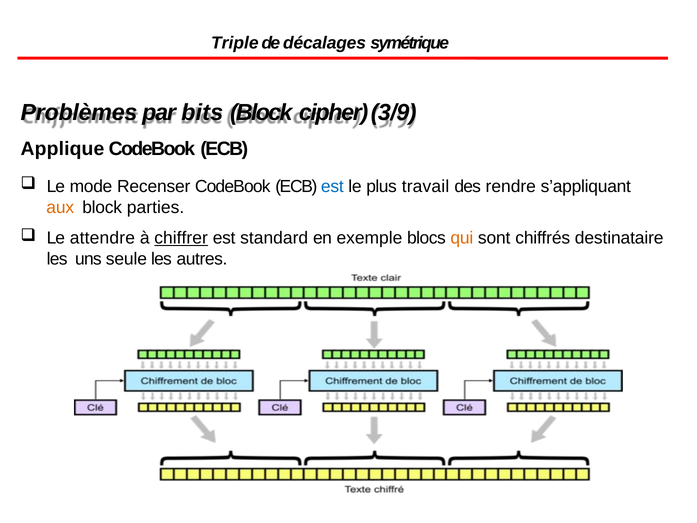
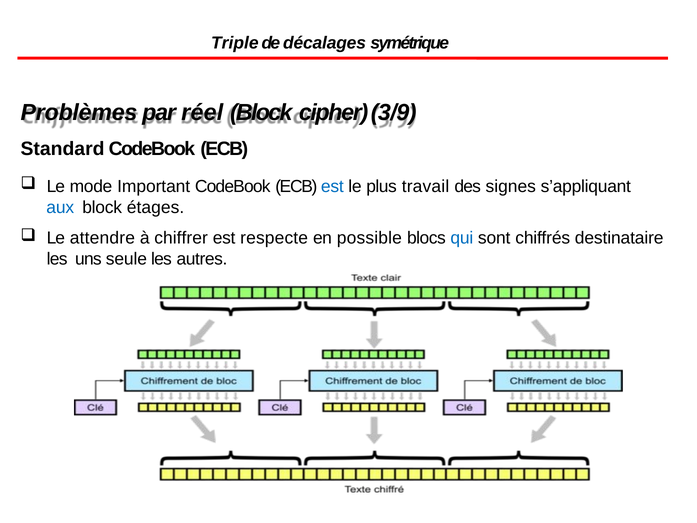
bits: bits -> réel (202, 113)
Applique: Applique -> Standard (63, 149)
Recenser: Recenser -> Important (154, 186)
rendre: rendre -> signes (511, 186)
aux colour: orange -> blue (60, 207)
parties: parties -> étages (156, 207)
chiffrer underline: present -> none (181, 238)
standard: standard -> respecte (274, 238)
exemple: exemple -> possible (369, 238)
qui colour: orange -> blue (462, 238)
